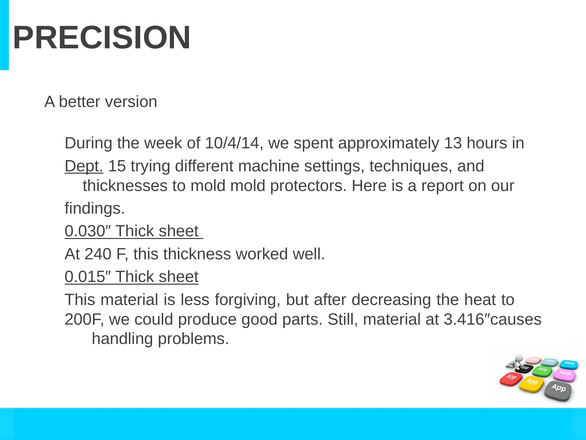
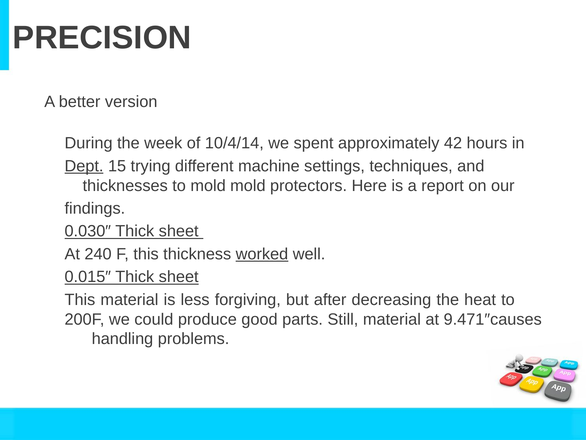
13: 13 -> 42 (453, 143)
worked underline: none -> present (262, 254)
3.416″causes: 3.416″causes -> 9.471″causes (493, 319)
